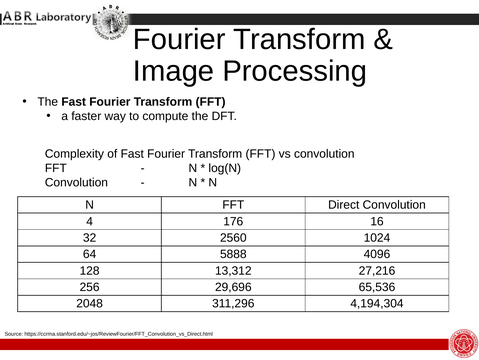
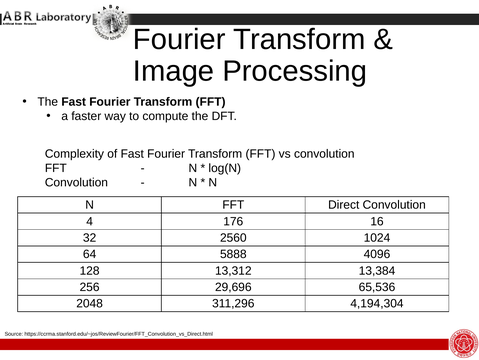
27,216: 27,216 -> 13,384 (377, 270)
